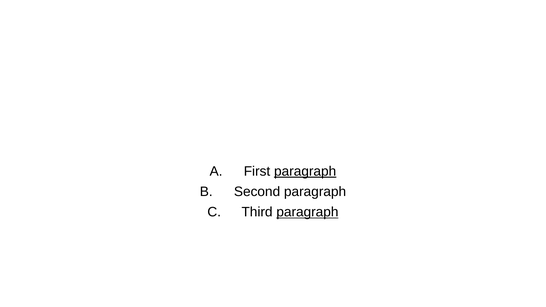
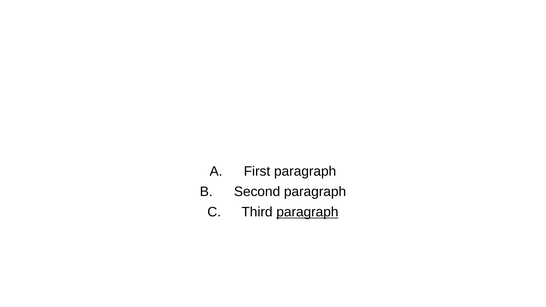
paragraph underline: present -> none (305, 171)
